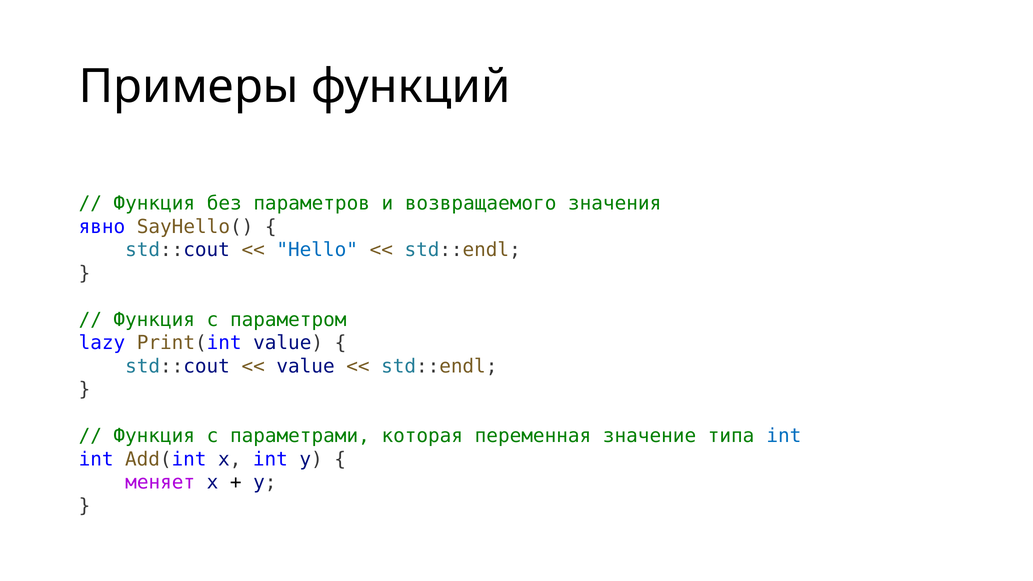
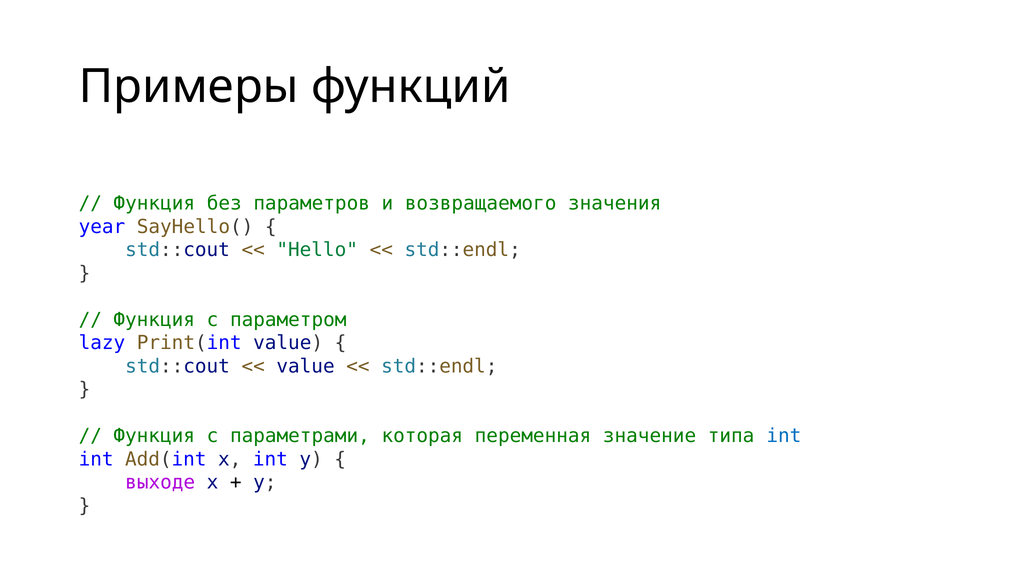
явно: явно -> year (102, 227)
Hello colour: blue -> green (317, 250)
меняет: меняет -> выходе (160, 482)
